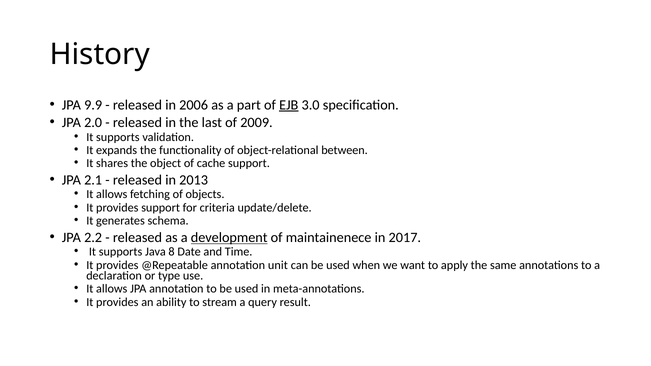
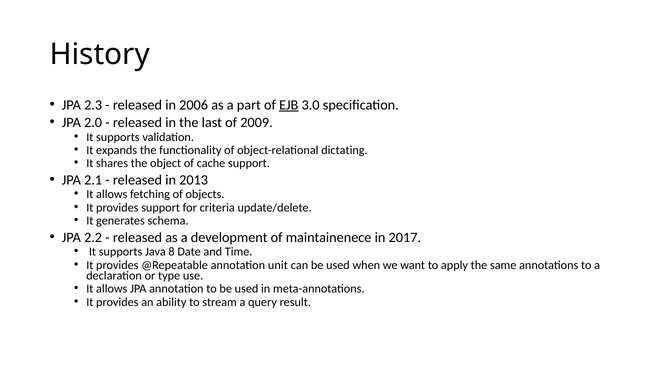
9.9: 9.9 -> 2.3 (93, 105)
between: between -> dictating (344, 150)
development underline: present -> none (229, 238)
